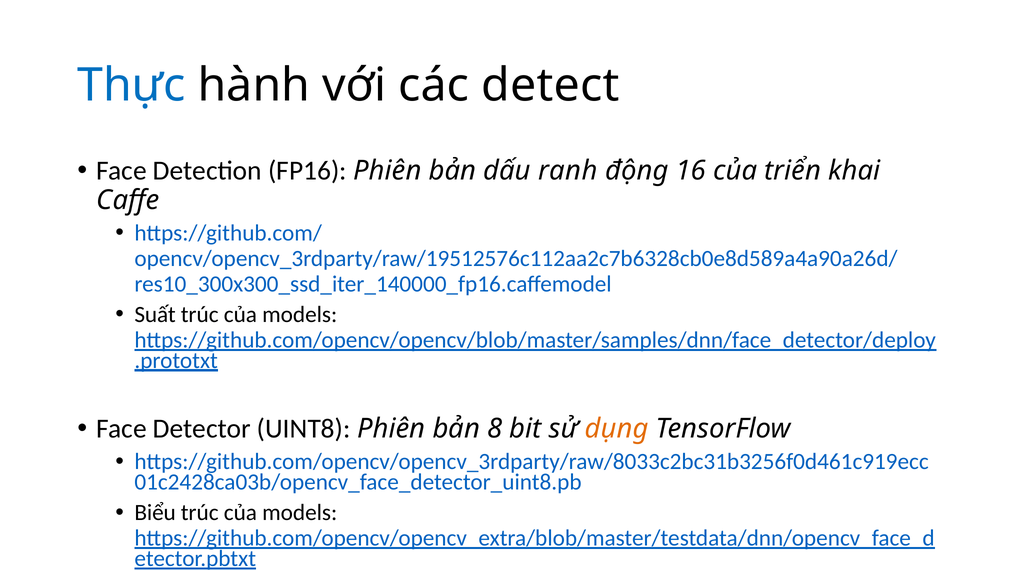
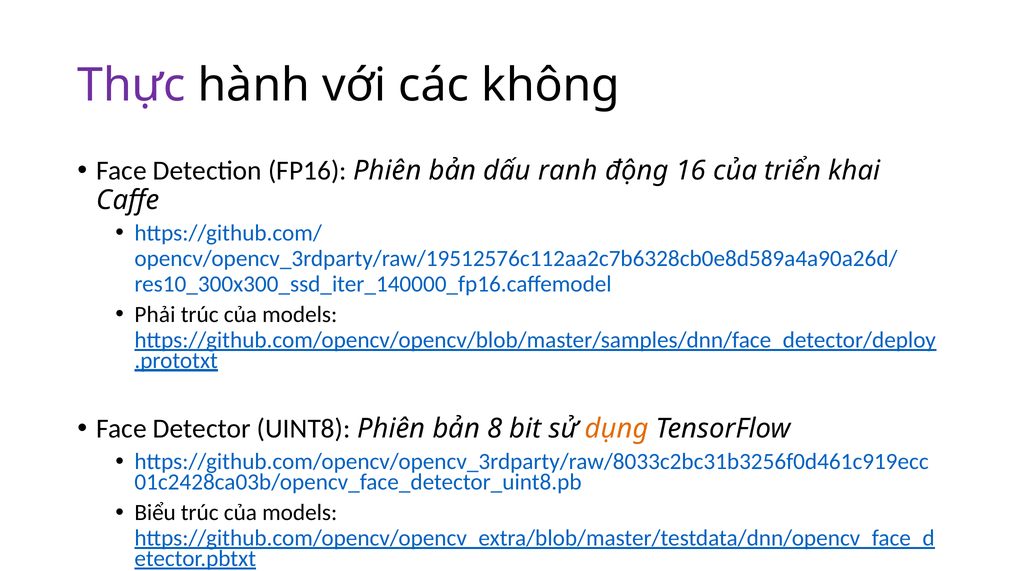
Thực colour: blue -> purple (132, 85)
detect: detect -> không (551, 85)
Suất: Suất -> Phải (155, 315)
